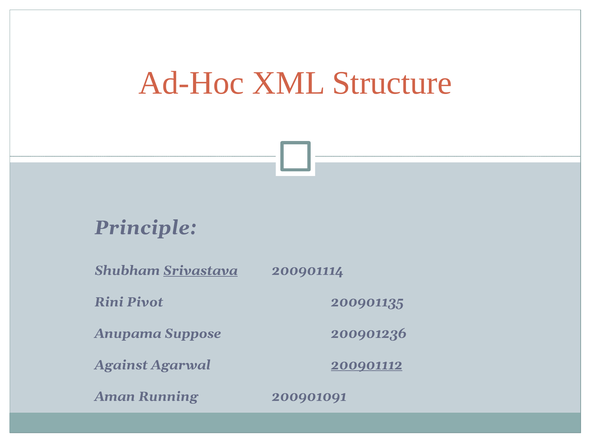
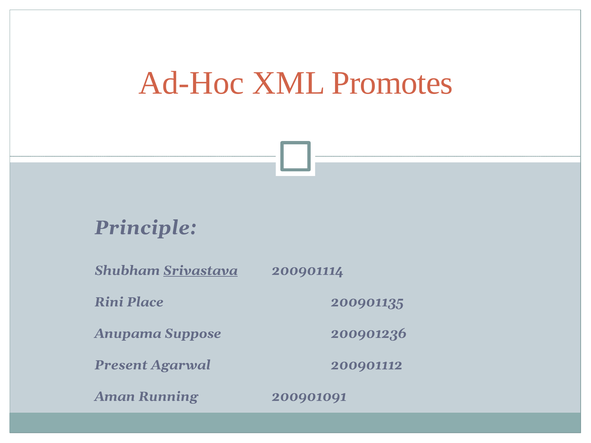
Structure: Structure -> Promotes (392, 83)
Pivot: Pivot -> Place (145, 302)
Against: Against -> Present (121, 365)
200901112 underline: present -> none (367, 365)
